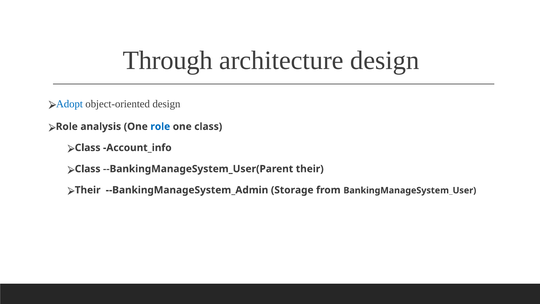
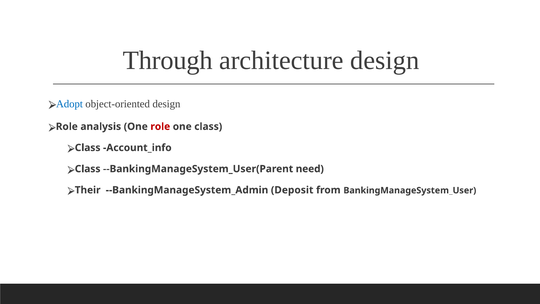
role colour: blue -> red (160, 126)
--BankingManageSystem_User(Parent their: their -> need (310, 169)
Storage: Storage -> Deposit (292, 190)
